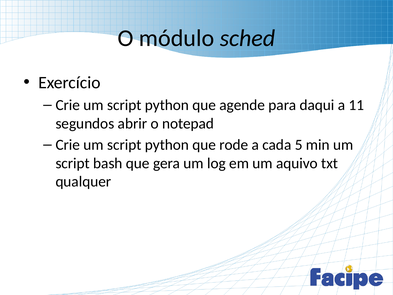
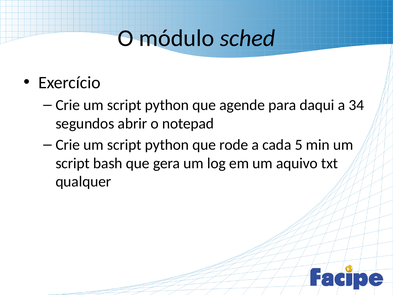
11: 11 -> 34 (356, 105)
